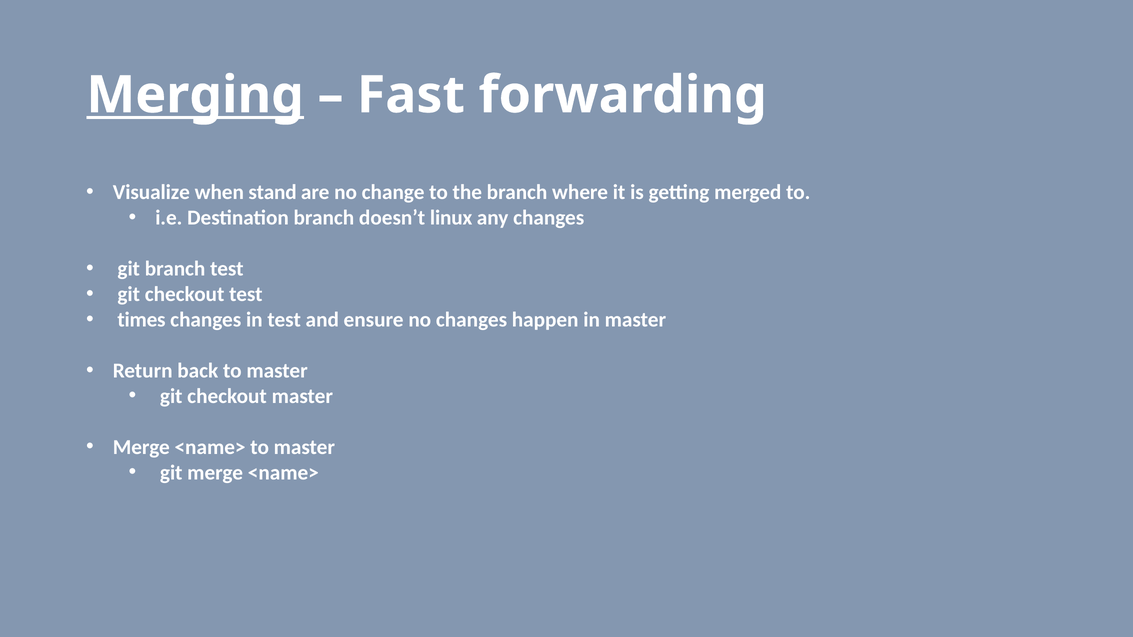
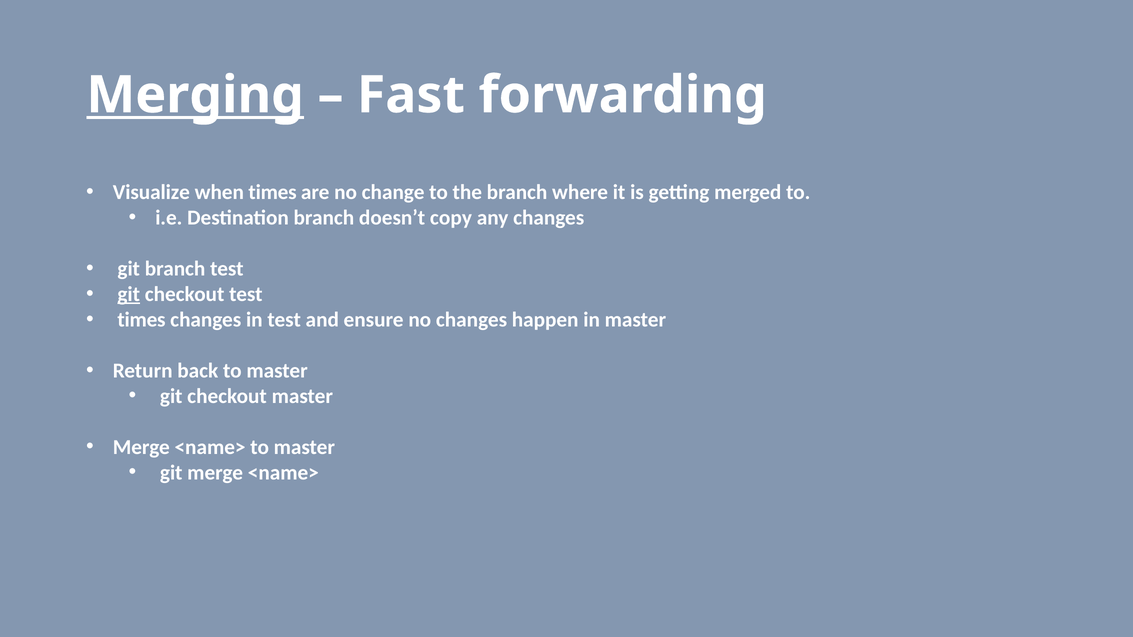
when stand: stand -> times (273, 192)
linux: linux -> copy (451, 218)
git underline: none -> present (129, 294)
